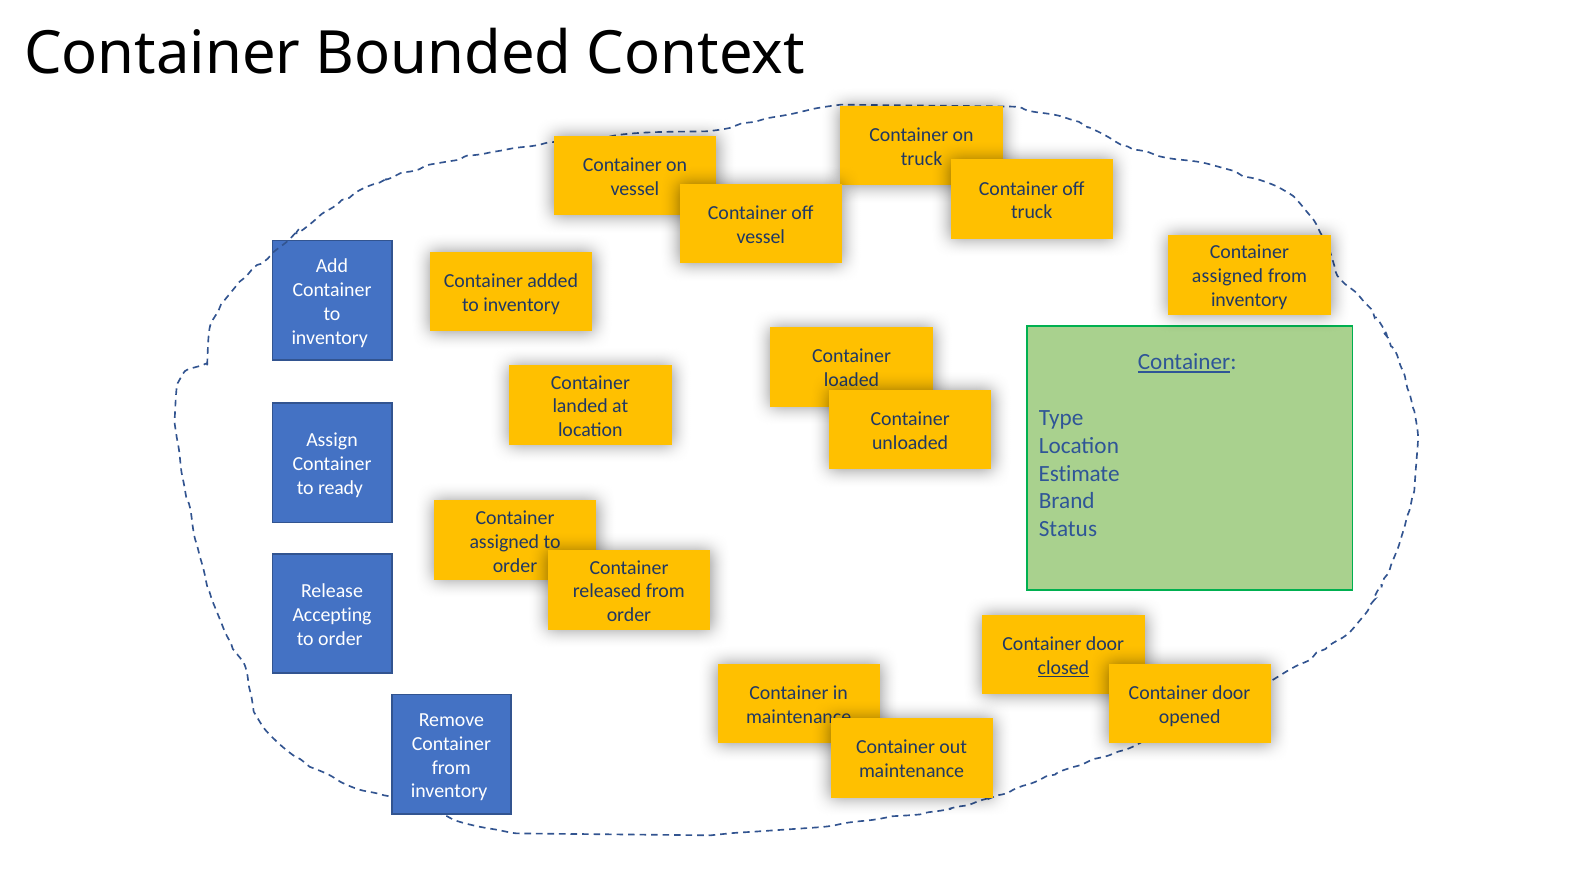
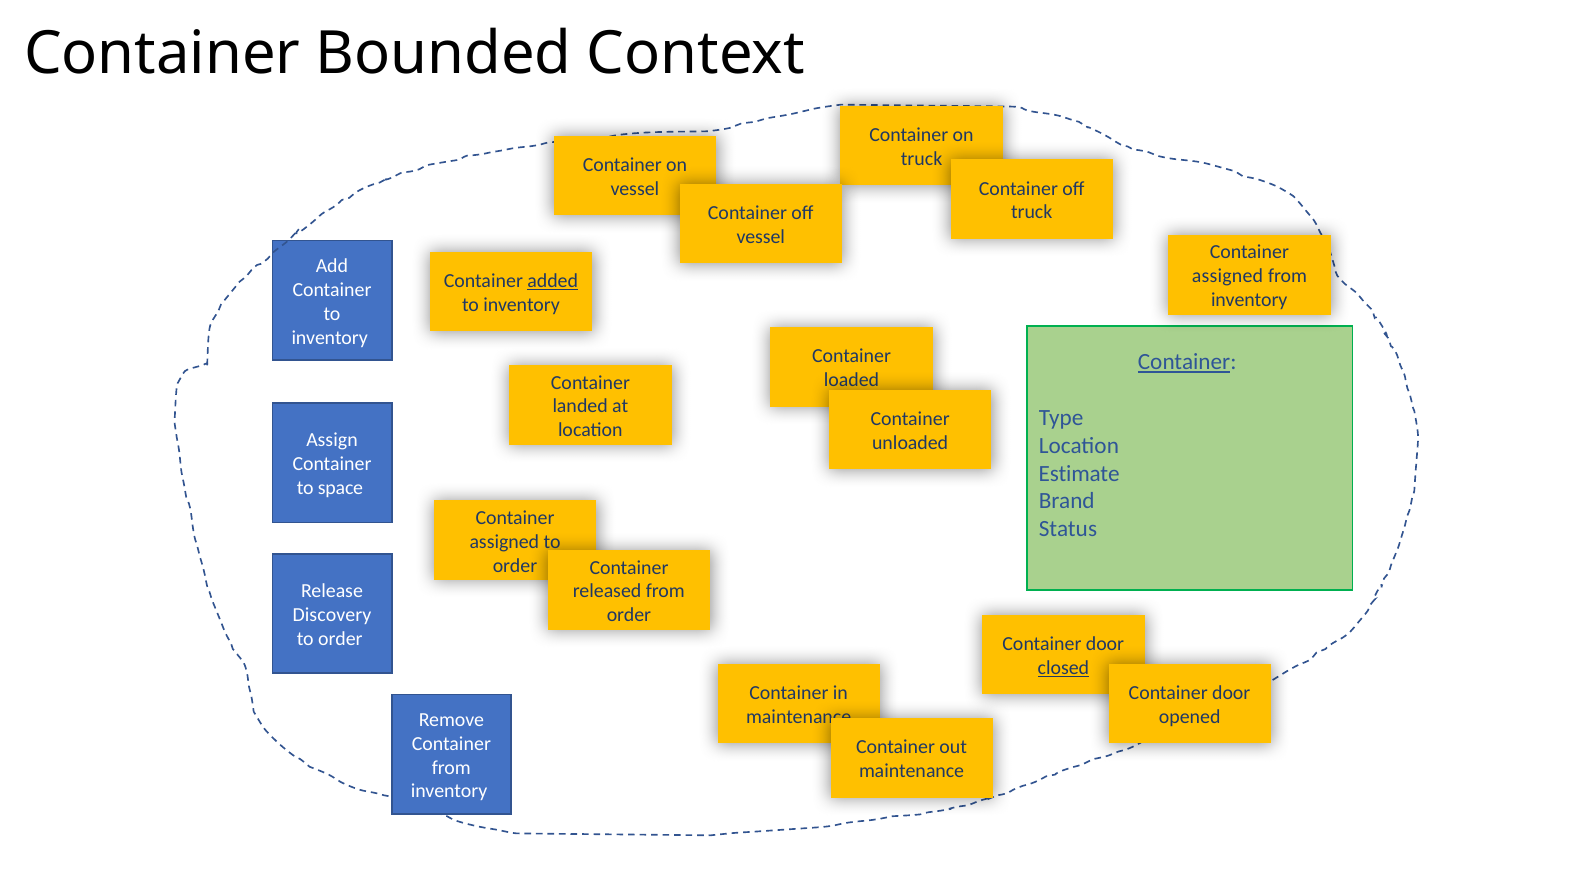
added underline: none -> present (553, 281)
ready: ready -> space (340, 488)
Accepting: Accepting -> Discovery (332, 615)
